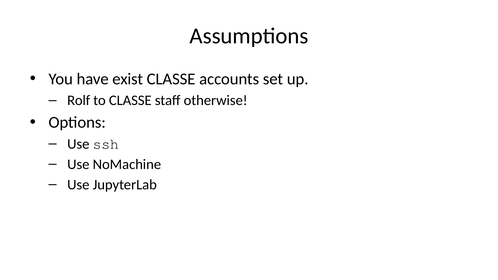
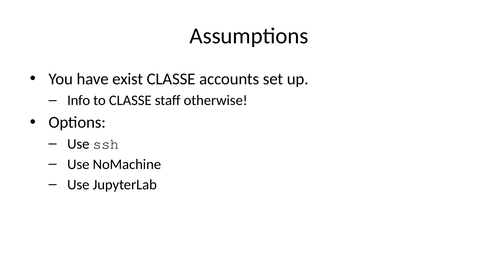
Rolf: Rolf -> Info (79, 100)
